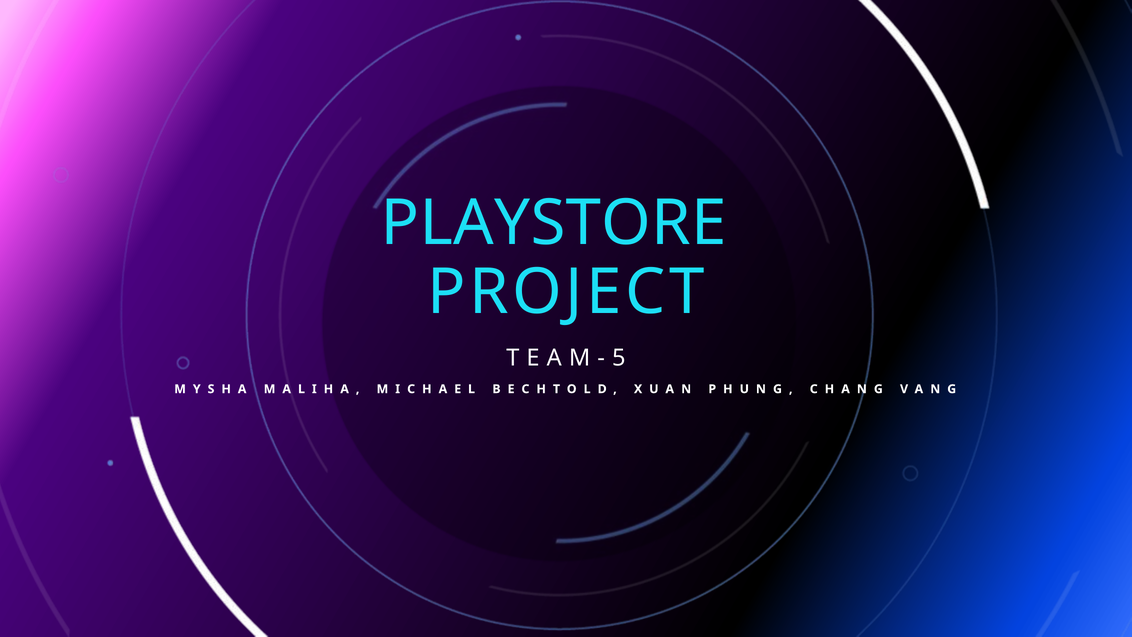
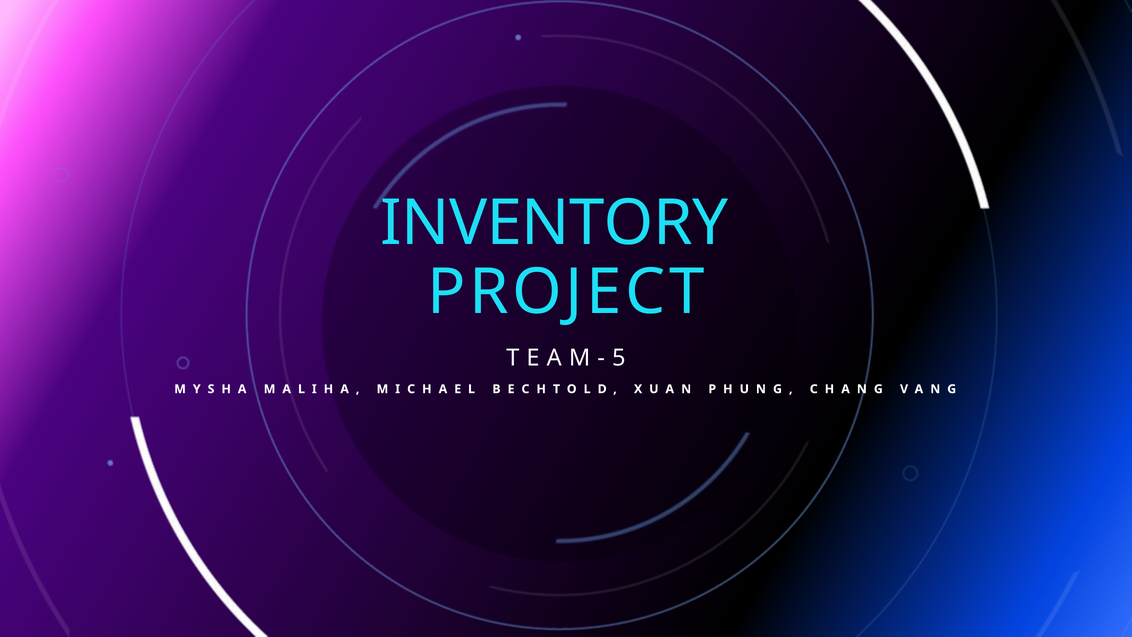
PLAYSTORE: PLAYSTORE -> INVENTORY (554, 223)
